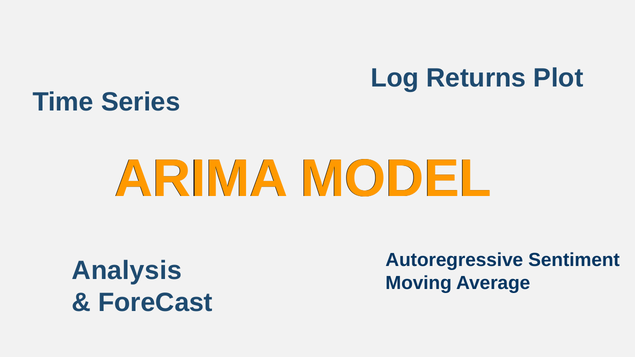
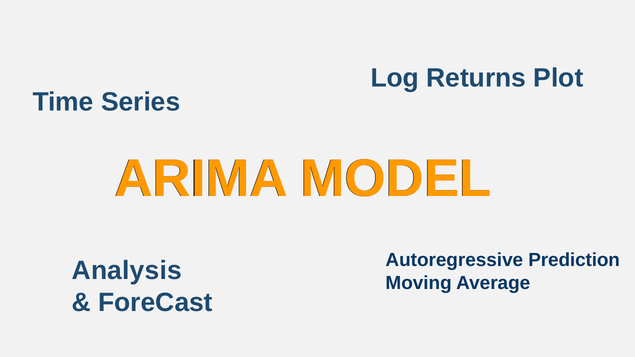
Sentiment: Sentiment -> Prediction (574, 260)
